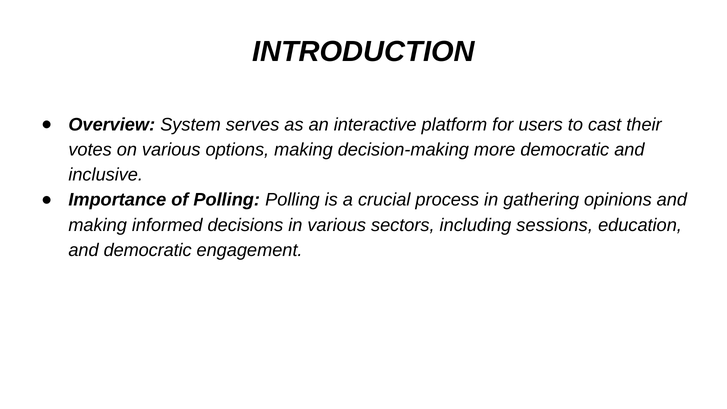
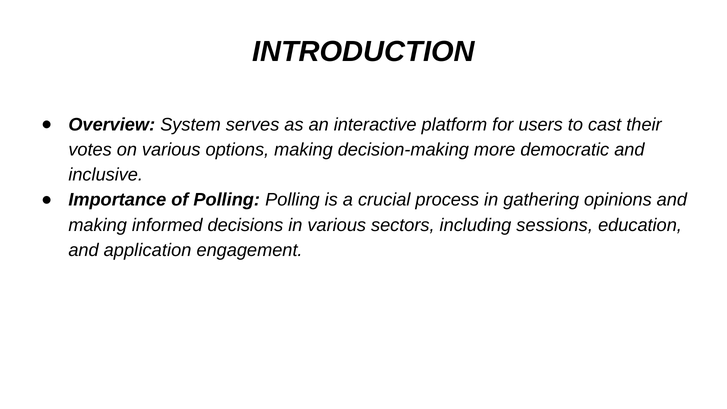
and democratic: democratic -> application (148, 250)
